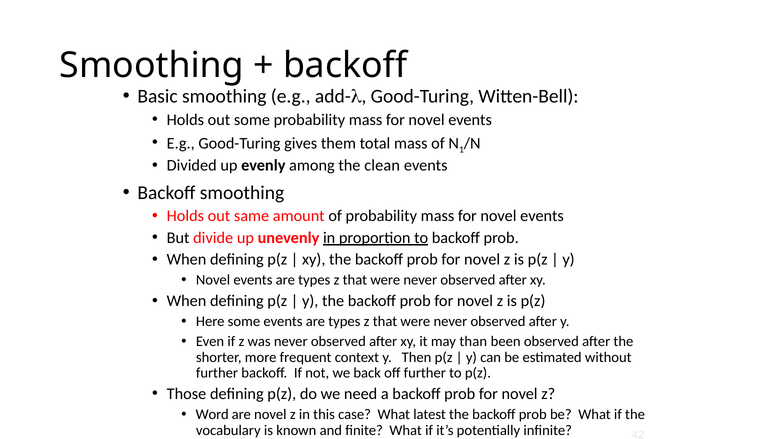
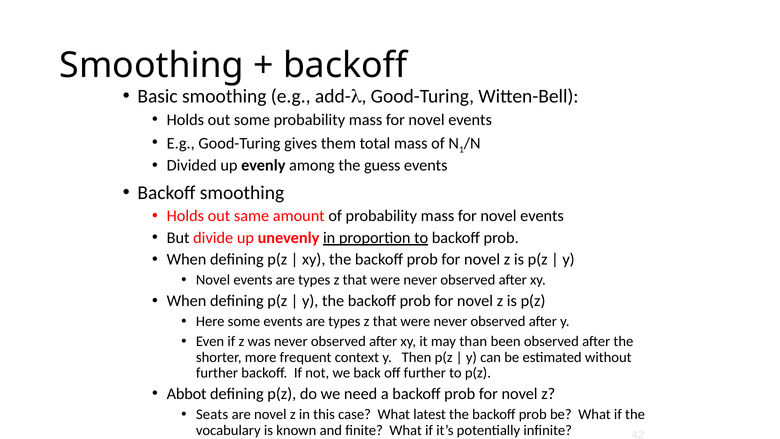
clean: clean -> guess (382, 165)
Those: Those -> Abbot (187, 394)
Word: Word -> Seats (212, 414)
